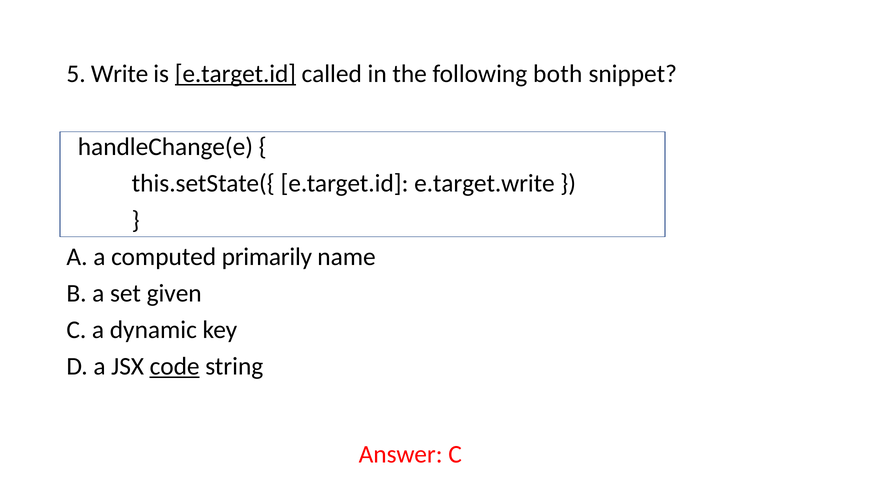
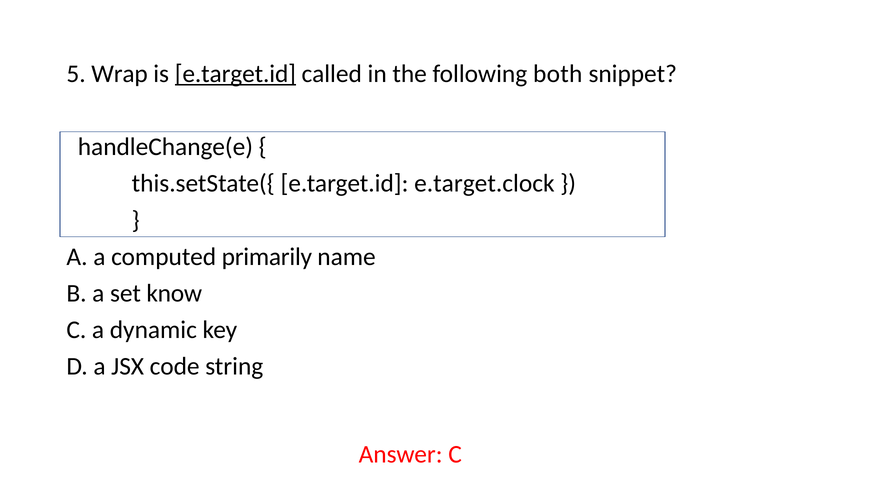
Write: Write -> Wrap (120, 74)
e.target.write: e.target.write -> e.target.clock (484, 184)
given: given -> know (174, 293)
code underline: present -> none (175, 366)
